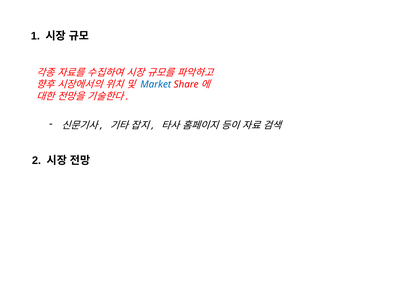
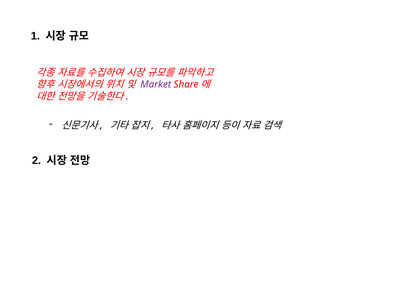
Market colour: blue -> purple (156, 84)
